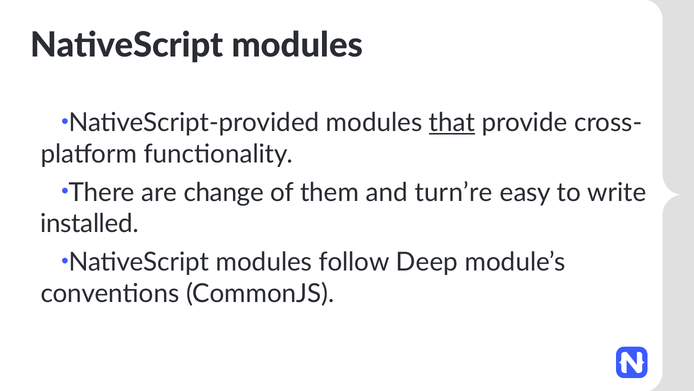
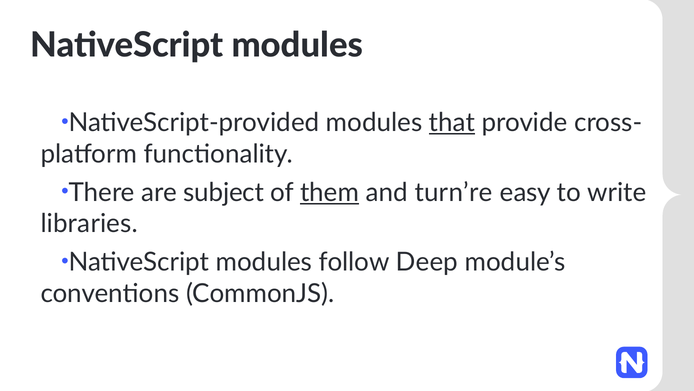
change: change -> subject (224, 192)
them underline: none -> present (329, 192)
installed: installed -> libraries (89, 223)
